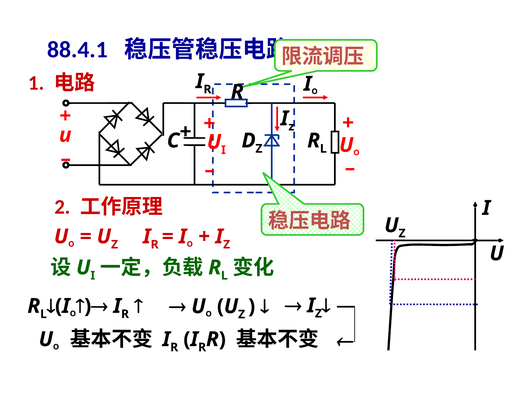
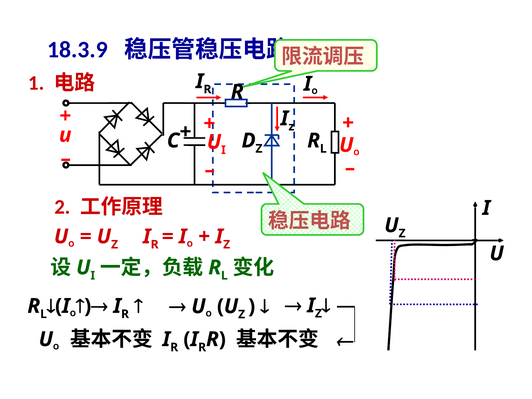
88.4.1: 88.4.1 -> 18.3.9 (77, 50)
